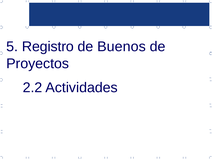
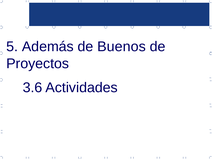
Registro: Registro -> Además (48, 47)
2.2: 2.2 -> 3.6 (33, 88)
